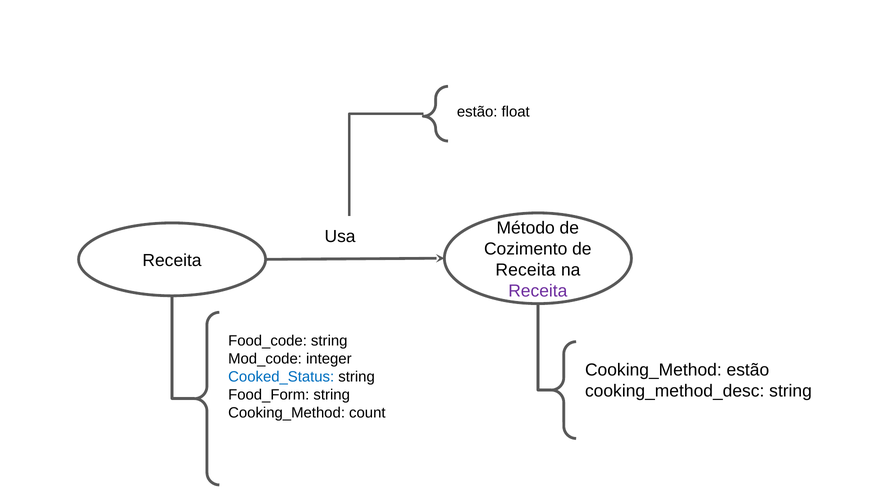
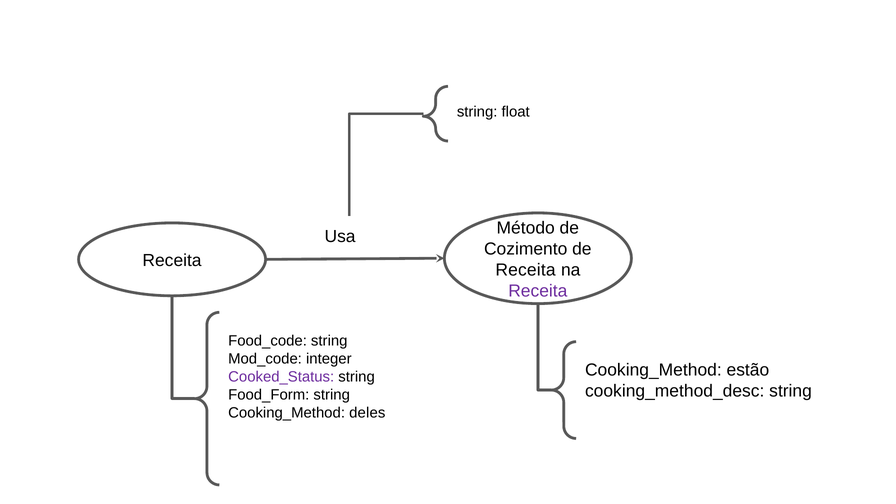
estão: estão -> string (477, 112)
Cooked_Status colour: blue -> purple (281, 377)
count: count -> deles (367, 413)
